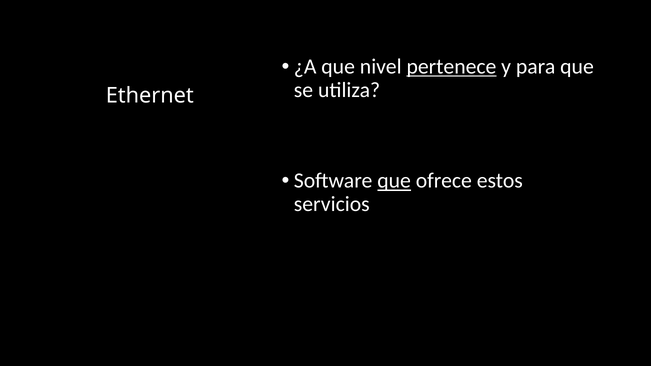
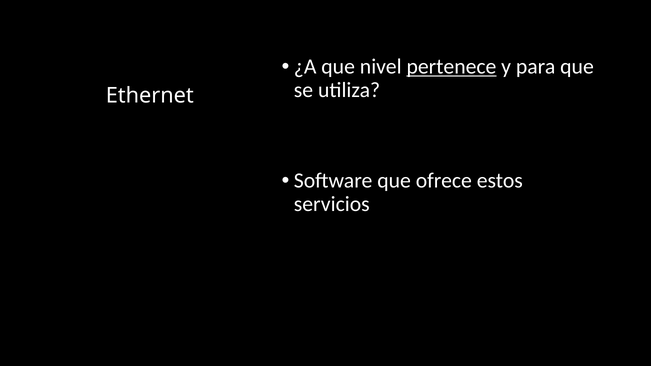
que underline: present -> none (394, 181)
